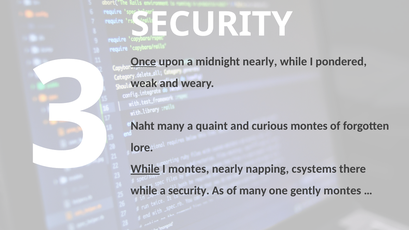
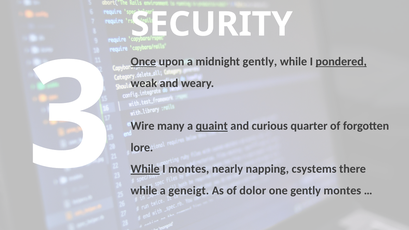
midnight nearly: nearly -> gently (260, 62)
pondered underline: none -> present (341, 62)
Naht: Naht -> Wire (143, 126)
quaint underline: none -> present (212, 126)
curious montes: montes -> quarter (309, 126)
a security: security -> geneigt (189, 191)
of many: many -> dolor (253, 191)
